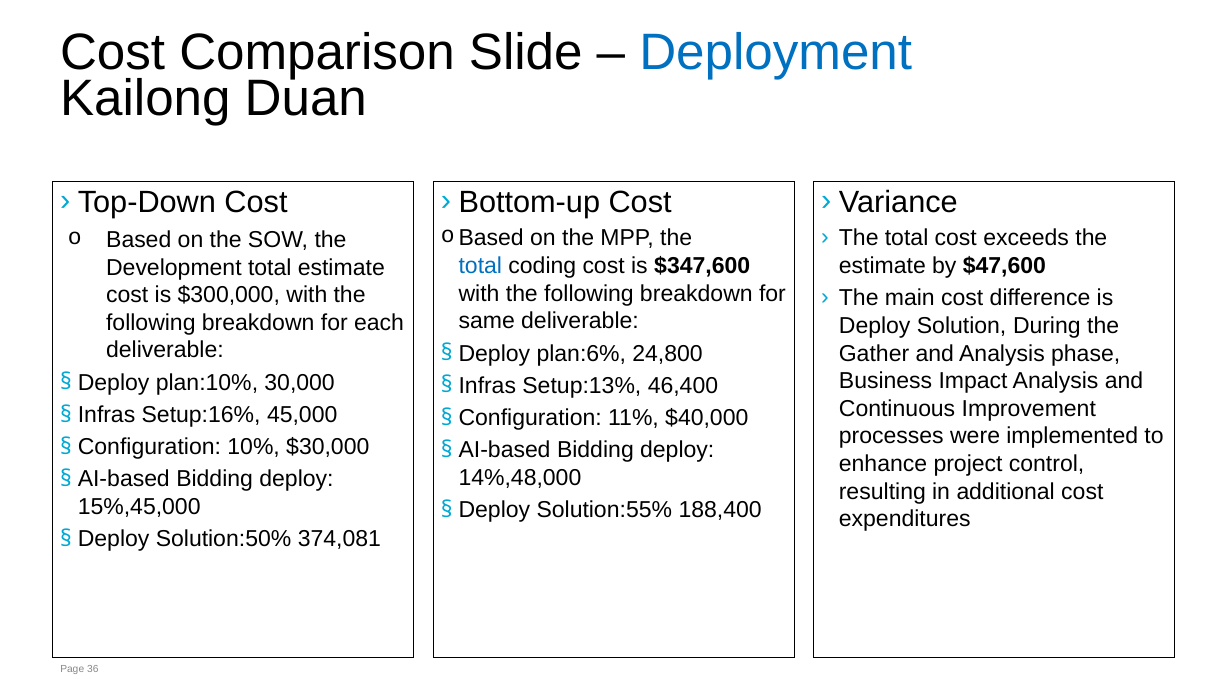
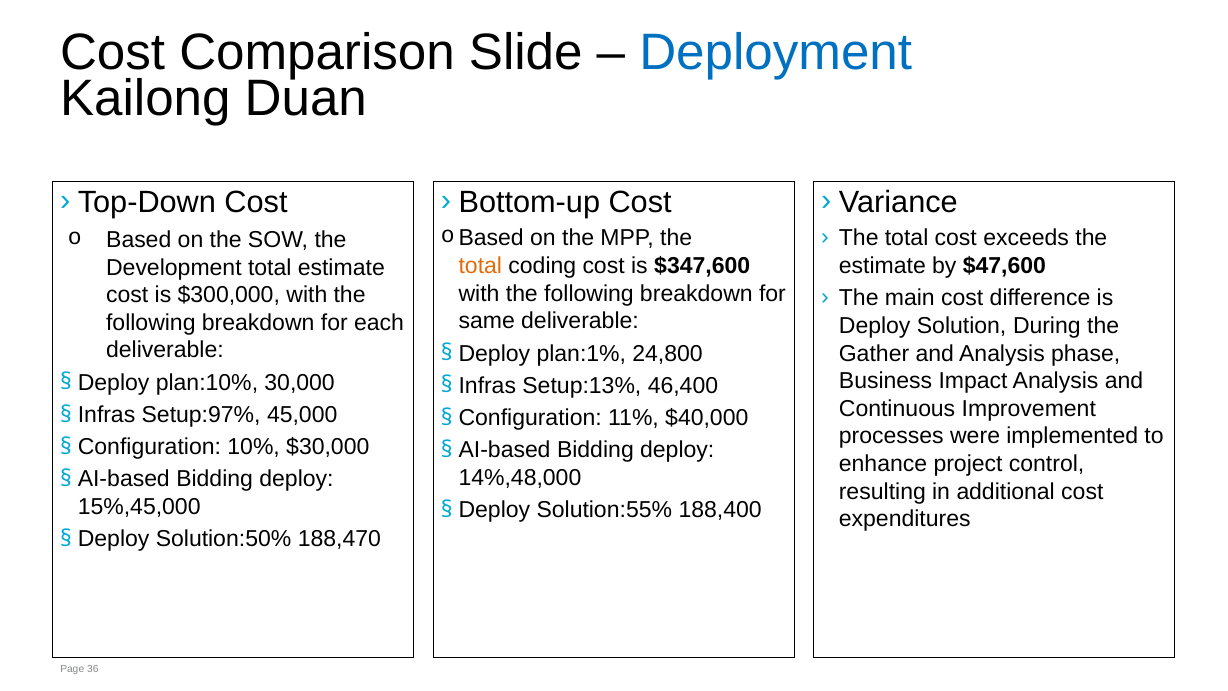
total colour: blue -> orange (480, 266)
plan:6%: plan:6% -> plan:1% (581, 353)
Setup:16%: Setup:16% -> Setup:97% (201, 415)
374,081: 374,081 -> 188,470 (339, 539)
